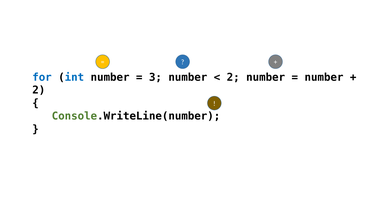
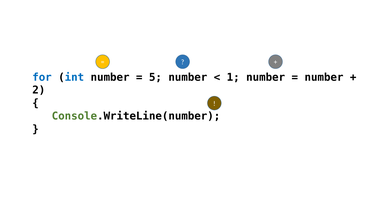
3: 3 -> 5 (155, 77)
2: 2 -> 1 (233, 77)
